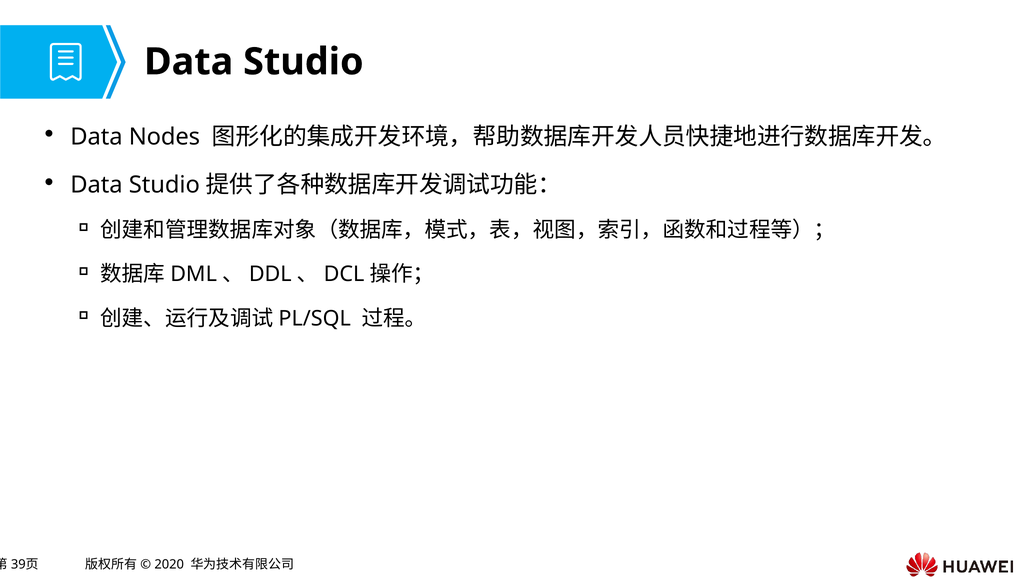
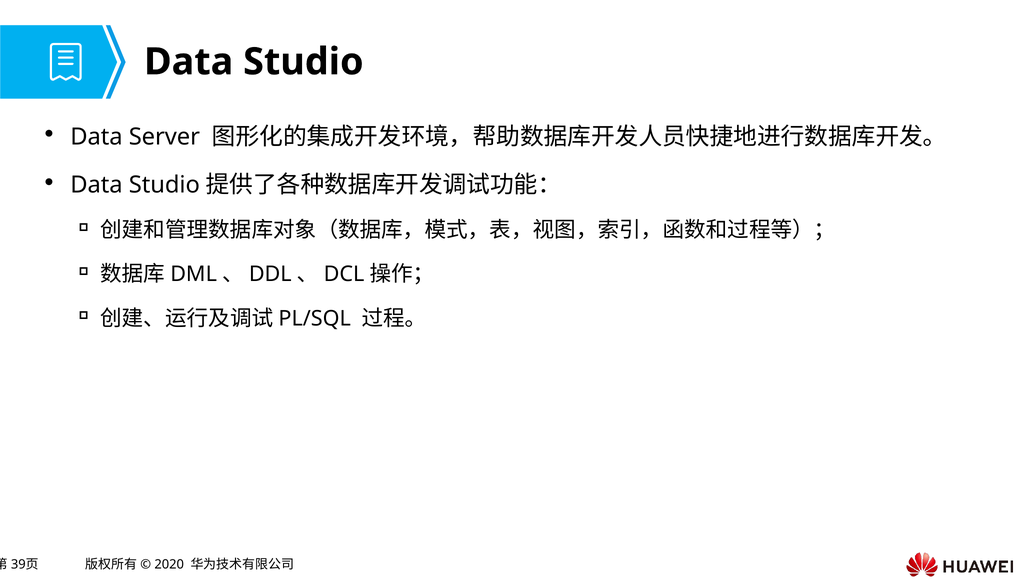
Nodes: Nodes -> Server (164, 137)
